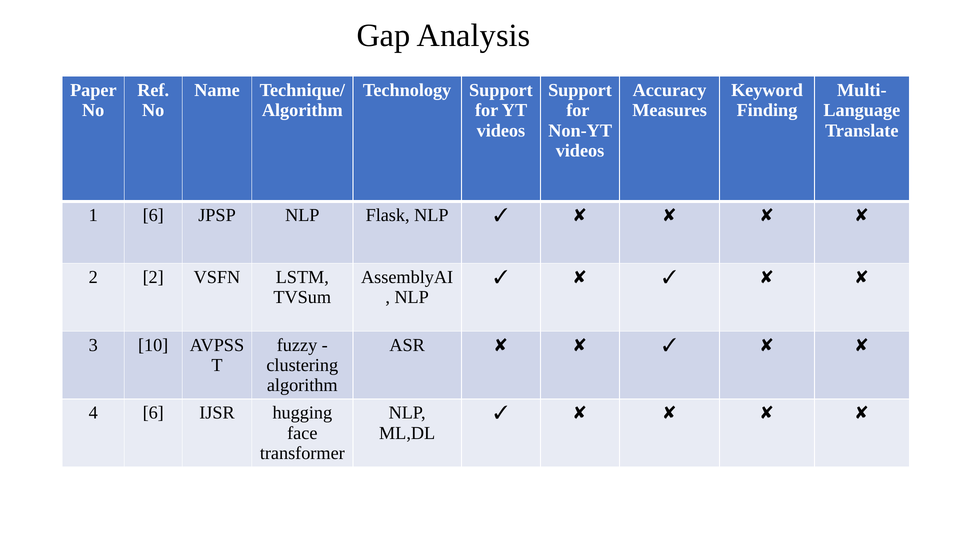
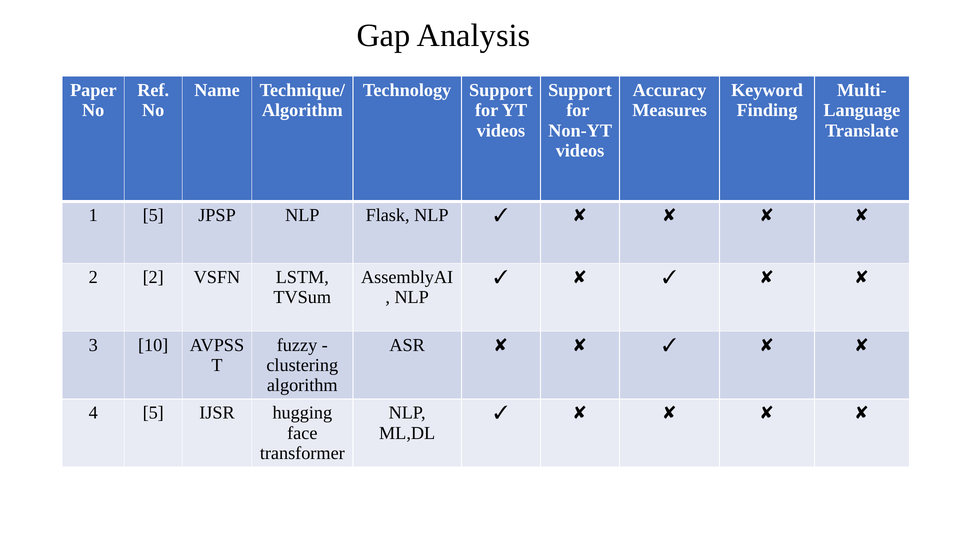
1 6: 6 -> 5 (153, 215)
4 6: 6 -> 5 (153, 413)
